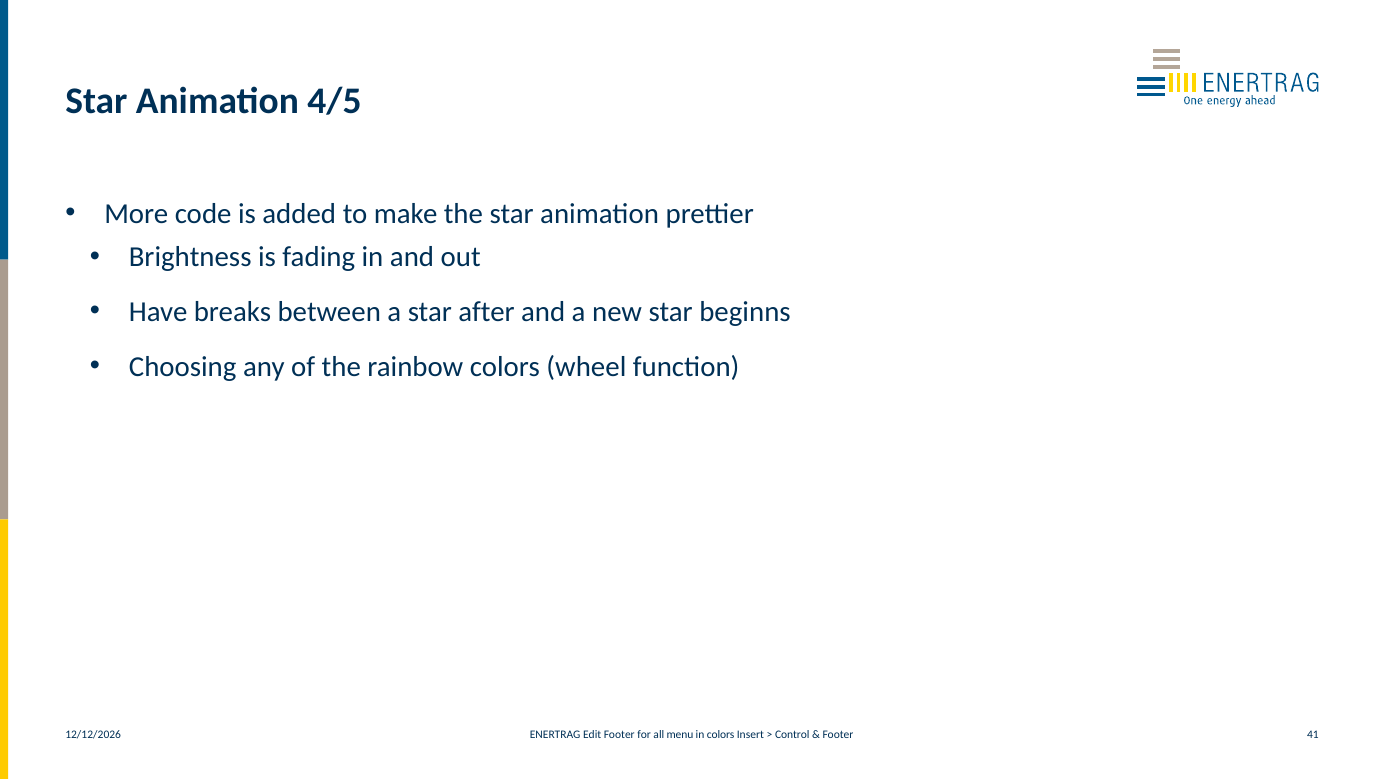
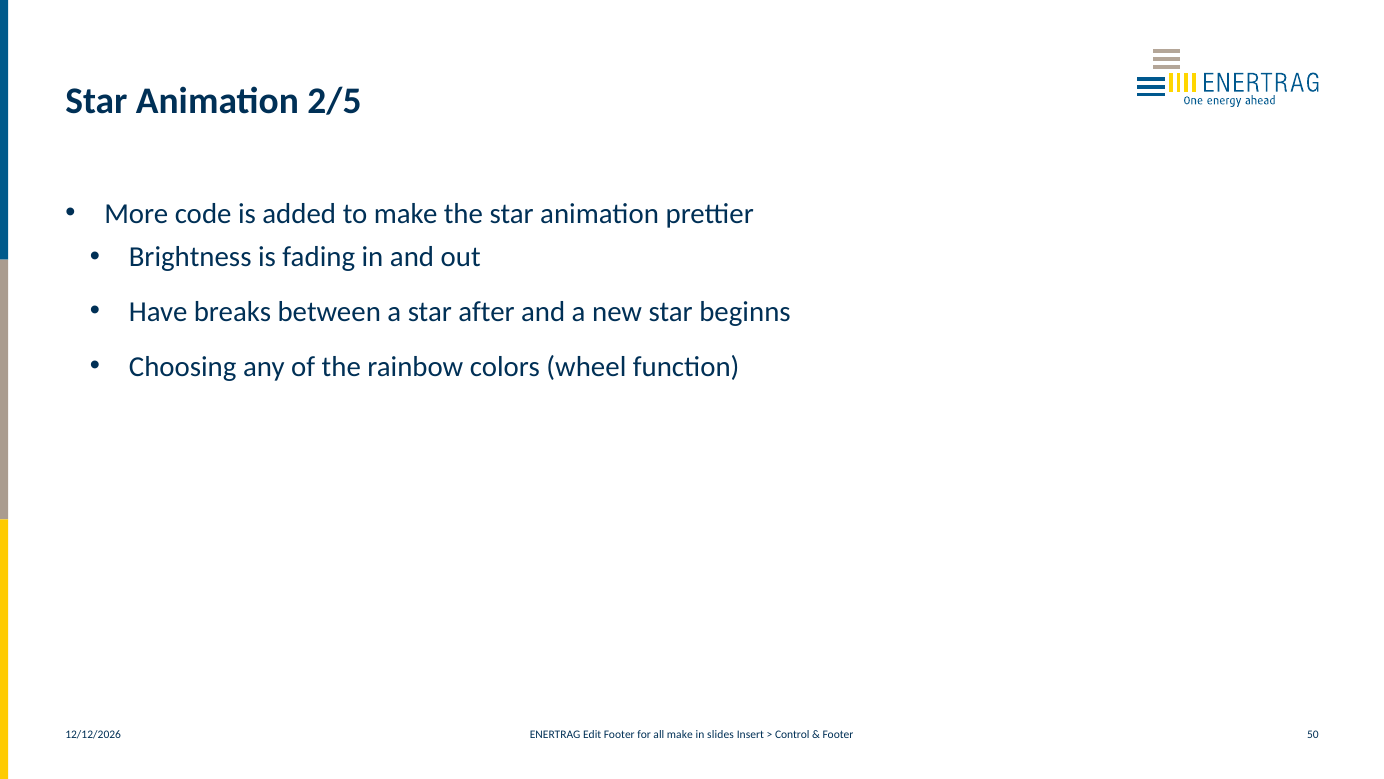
4/5: 4/5 -> 2/5 (334, 101)
all menu: menu -> make (680, 735)
in colors: colors -> slides (721, 735)
41: 41 -> 50 (1313, 735)
